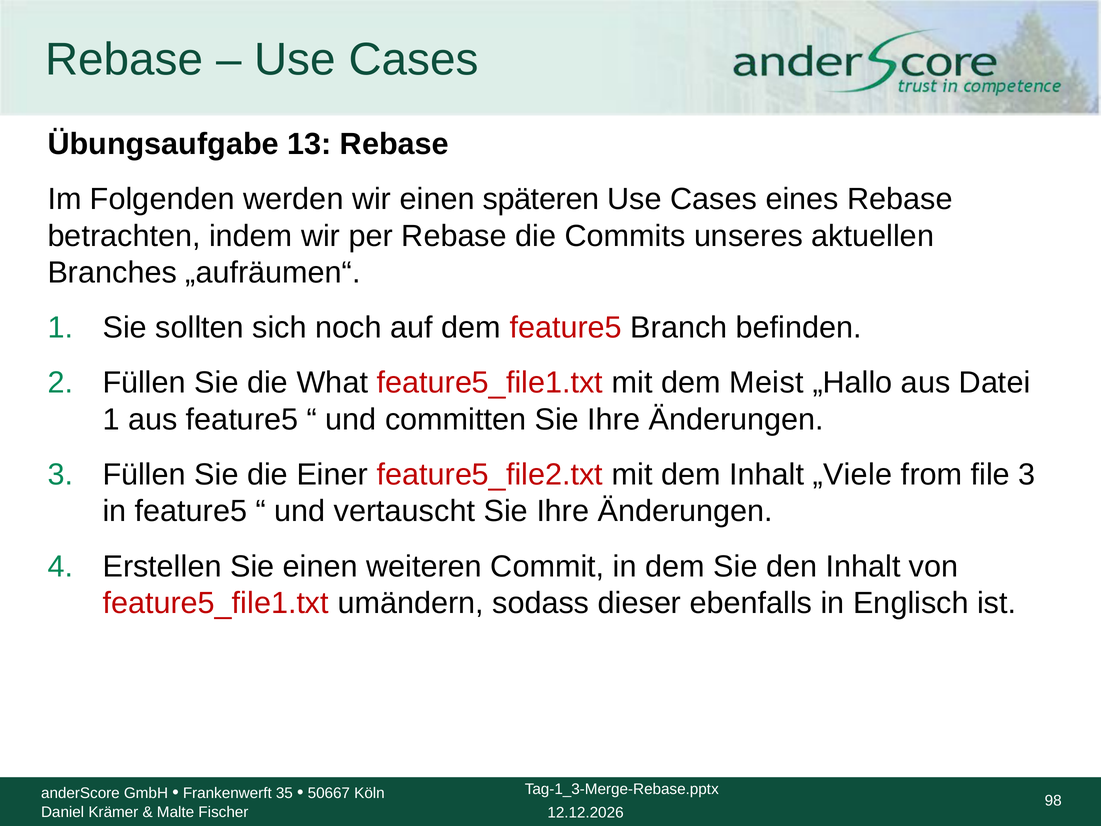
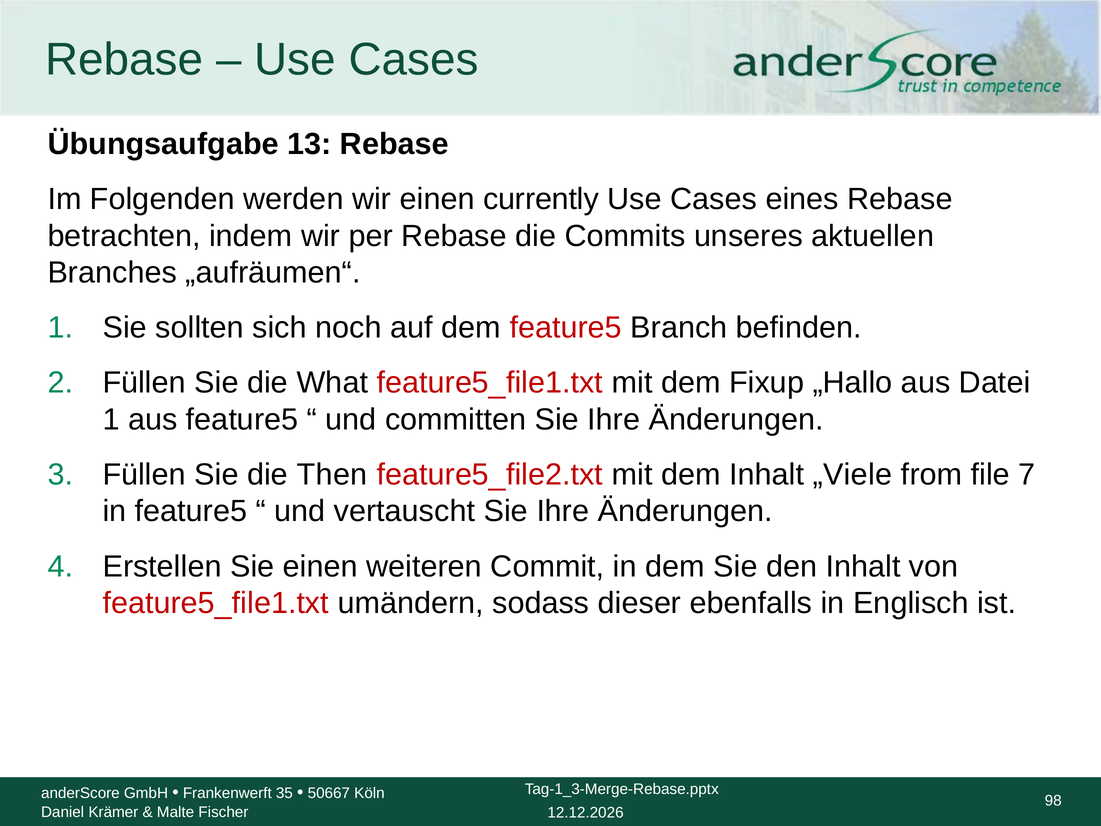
späteren: späteren -> currently (541, 199)
Meist: Meist -> Fixup (767, 383)
Einer: Einer -> Then (332, 475)
file 3: 3 -> 7 (1027, 475)
